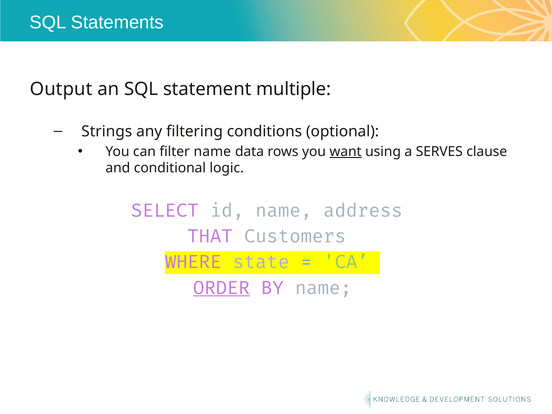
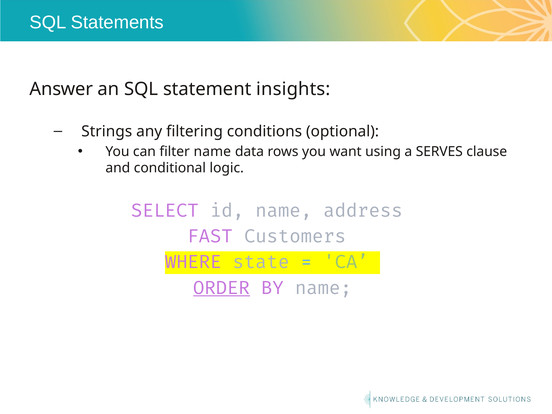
Output: Output -> Answer (61, 89)
multiple: multiple -> insights (293, 89)
want underline: present -> none (346, 152)
THAT: THAT -> FAST (210, 237)
